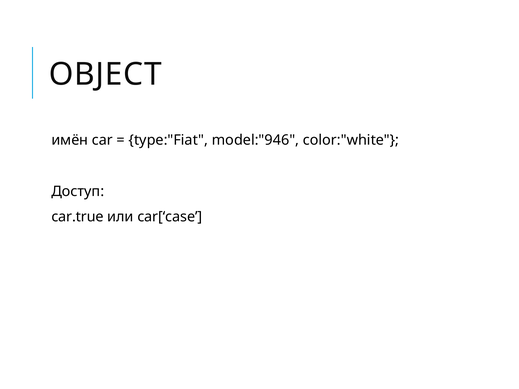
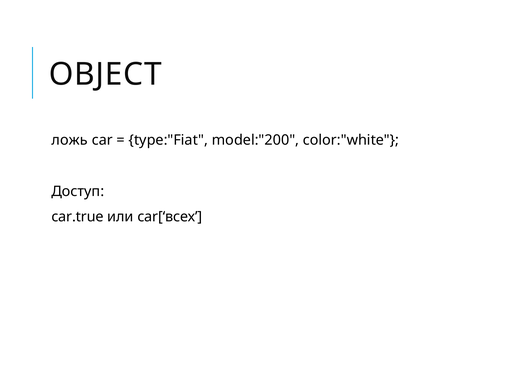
имён: имён -> ложь (70, 140)
model:"946: model:"946 -> model:"200 (255, 140)
car[‘case: car[‘case -> car[‘всех (170, 217)
